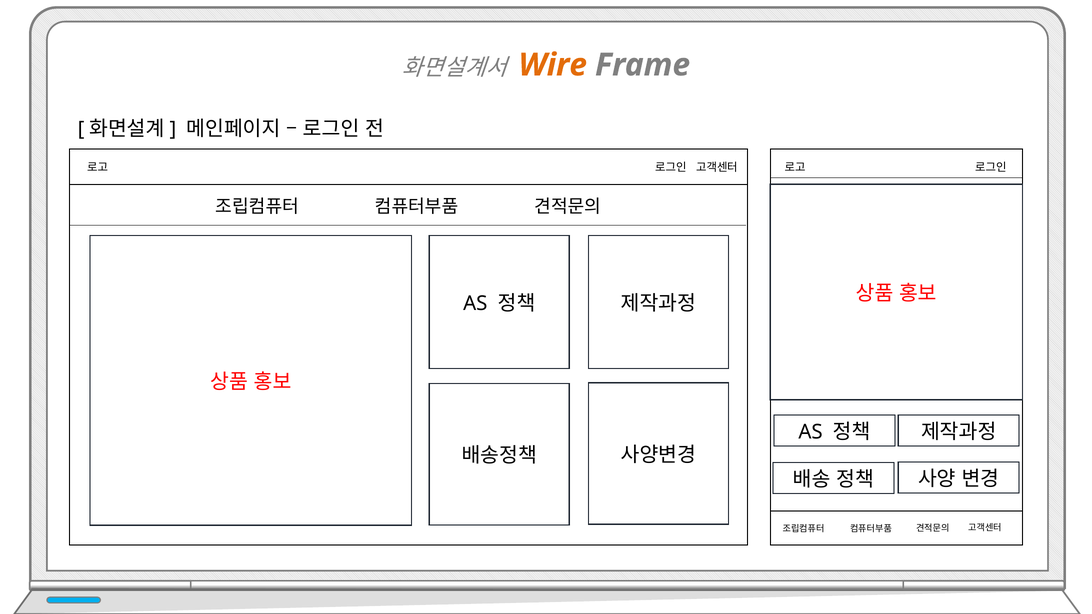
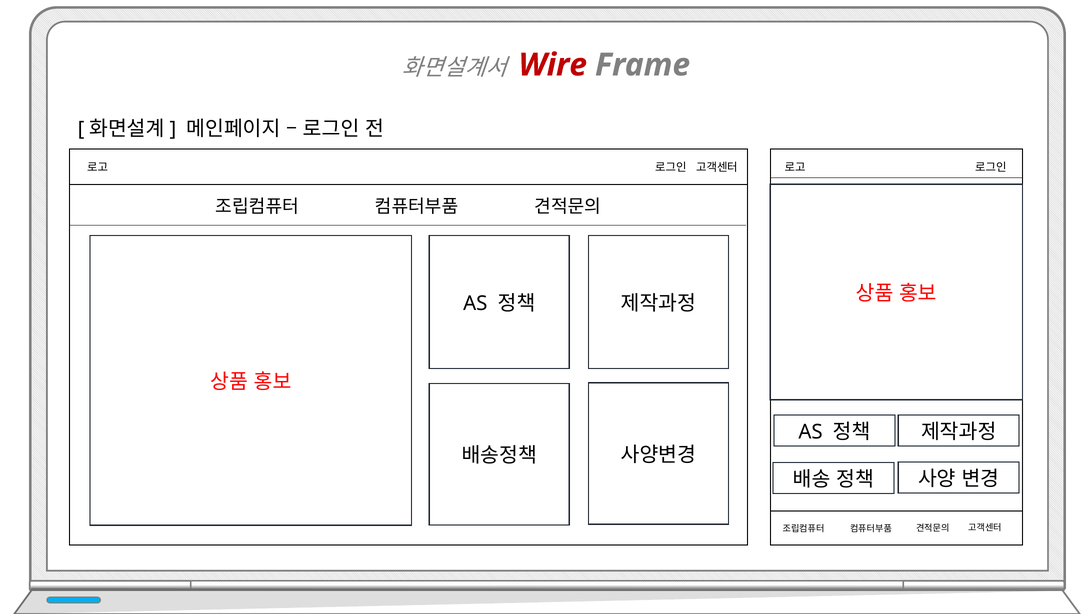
Wire colour: orange -> red (553, 65)
